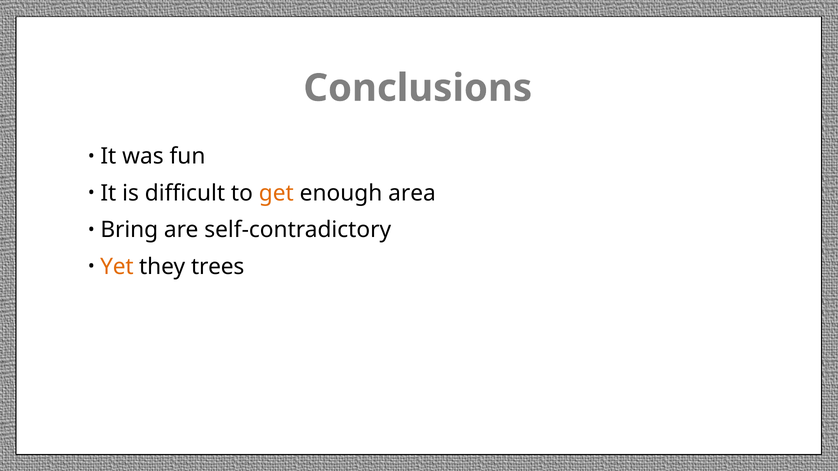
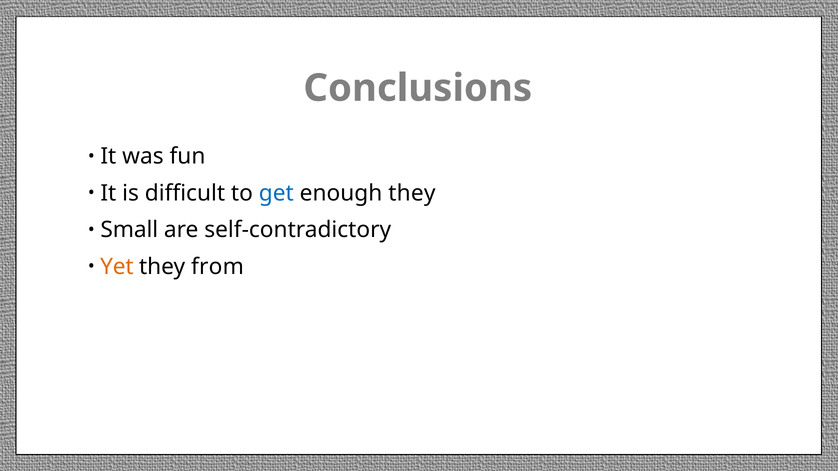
get colour: orange -> blue (276, 193)
enough area: area -> they (412, 193)
Bring: Bring -> Small (129, 230)
trees: trees -> from (217, 267)
